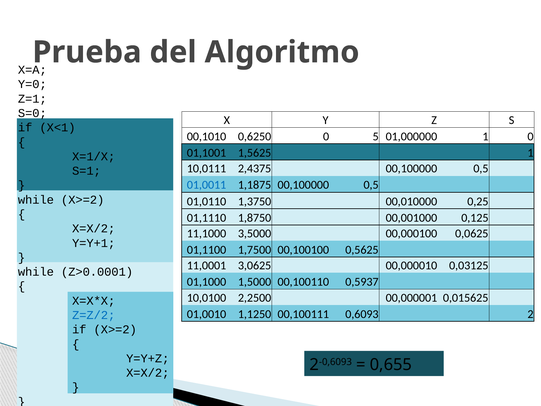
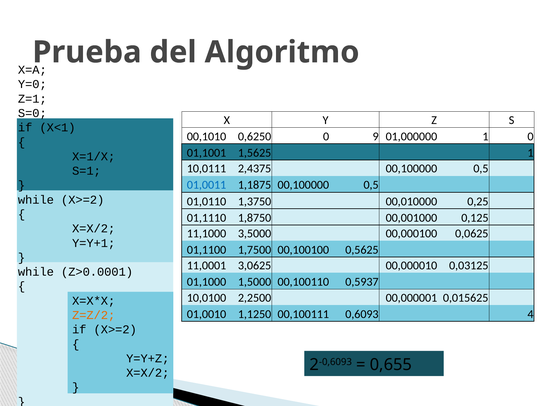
5: 5 -> 9 (376, 136)
2: 2 -> 4 (531, 314)
Z=Z/2 colour: blue -> orange (94, 315)
